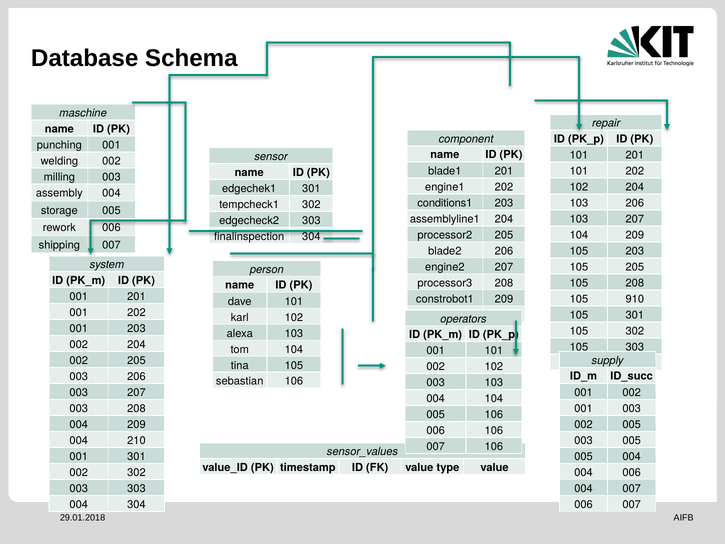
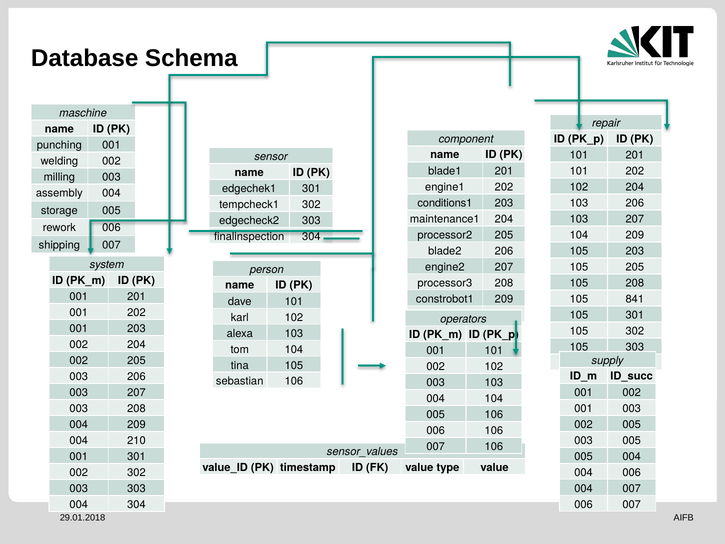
assemblyline1: assemblyline1 -> maintenance1 (445, 219)
910: 910 -> 841 (635, 299)
